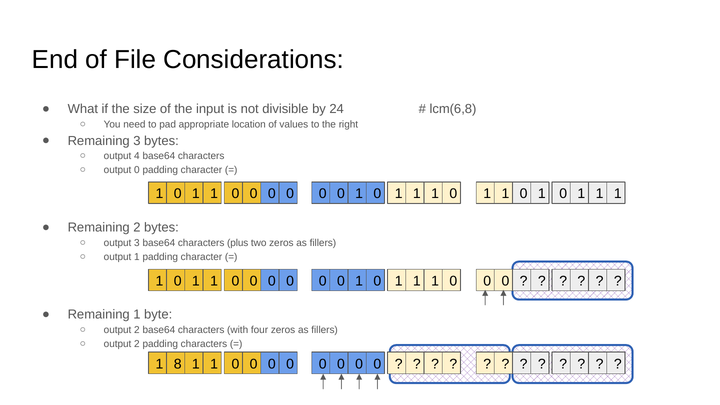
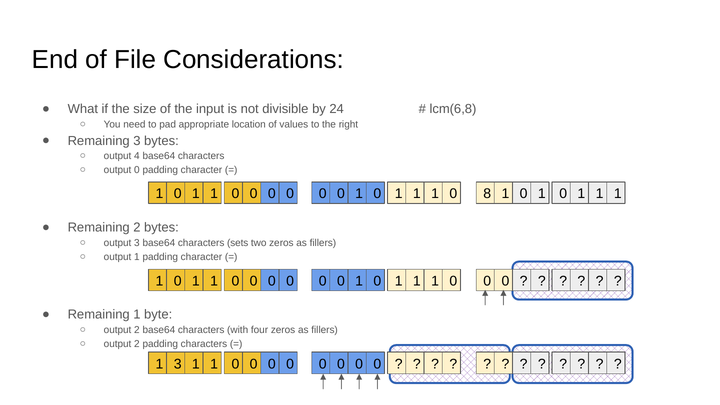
1: 1 -> 8 (487, 194)
plus: plus -> sets (238, 243)
1 8: 8 -> 3 (178, 364)
